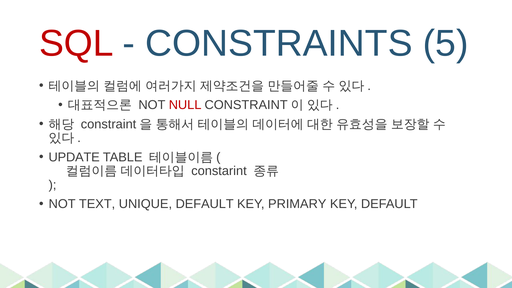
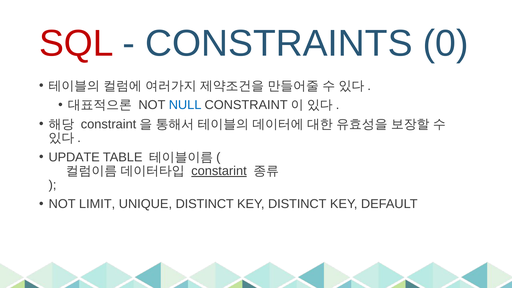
5: 5 -> 0 (446, 43)
NULL colour: red -> blue (185, 105)
constarint underline: none -> present (219, 171)
TEXT: TEXT -> LIMIT (97, 204)
UNIQUE DEFAULT: DEFAULT -> DISTINCT (205, 204)
KEY PRIMARY: PRIMARY -> DISTINCT (297, 204)
